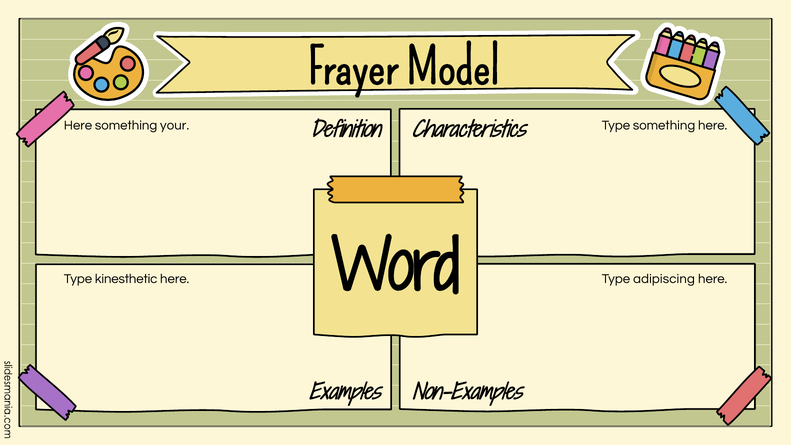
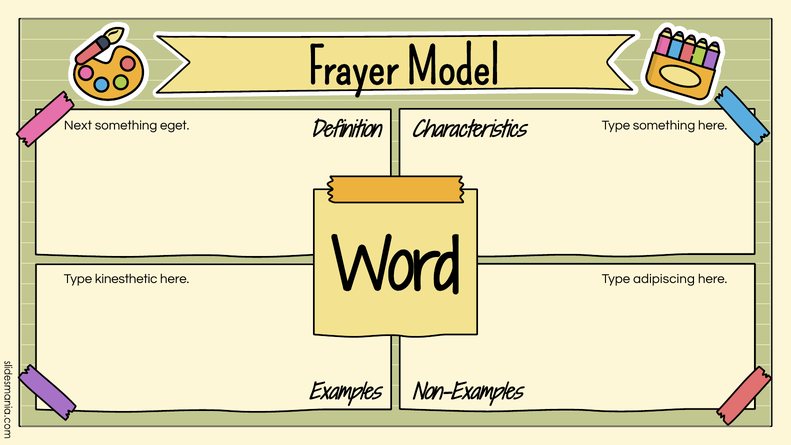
Here: Here -> Next (78, 125)
your: your -> eget (175, 125)
